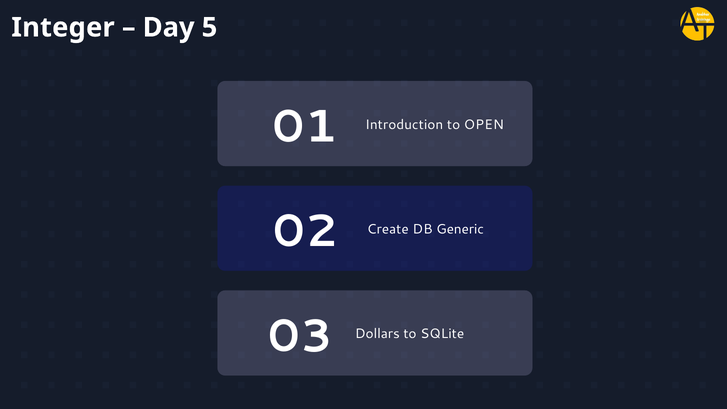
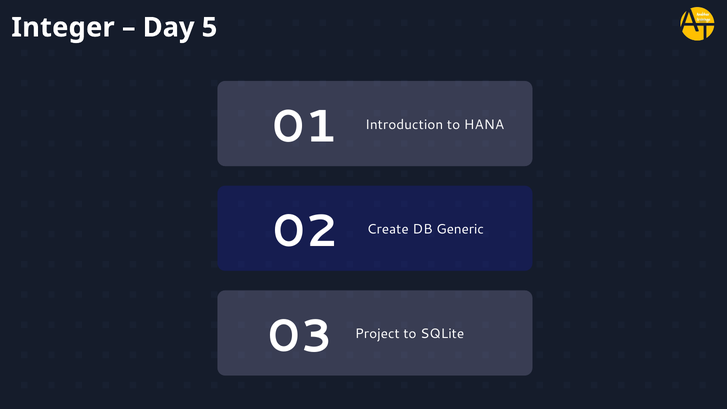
OPEN: OPEN -> HANA (484, 125)
Dollars: Dollars -> Project (377, 334)
